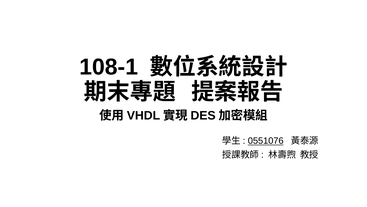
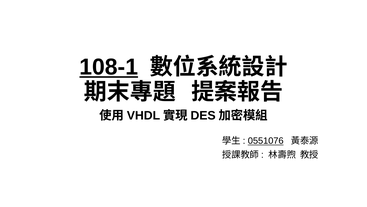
108-1 underline: none -> present (109, 67)
